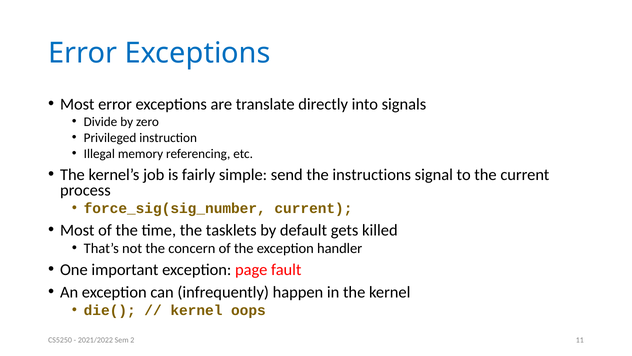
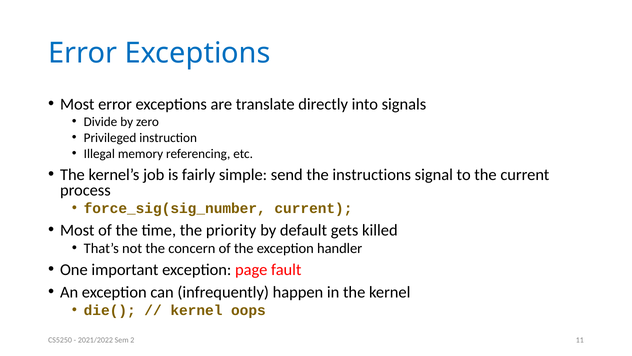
tasklets: tasklets -> priority (231, 230)
